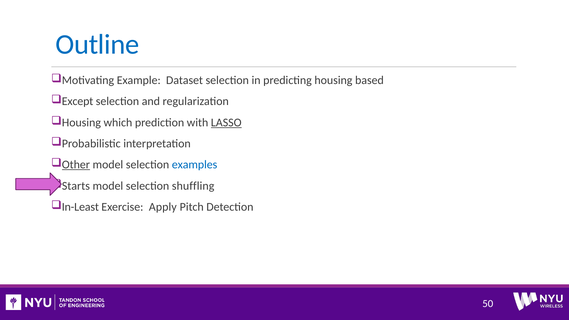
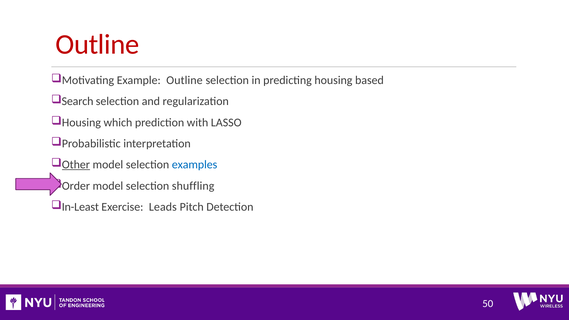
Outline colour: blue -> red (97, 45)
Example Dataset: Dataset -> Outline (184, 80)
Except: Except -> Search (78, 101)
LASSO underline: present -> none (226, 123)
Starts: Starts -> Order (76, 186)
Apply: Apply -> Leads (163, 207)
